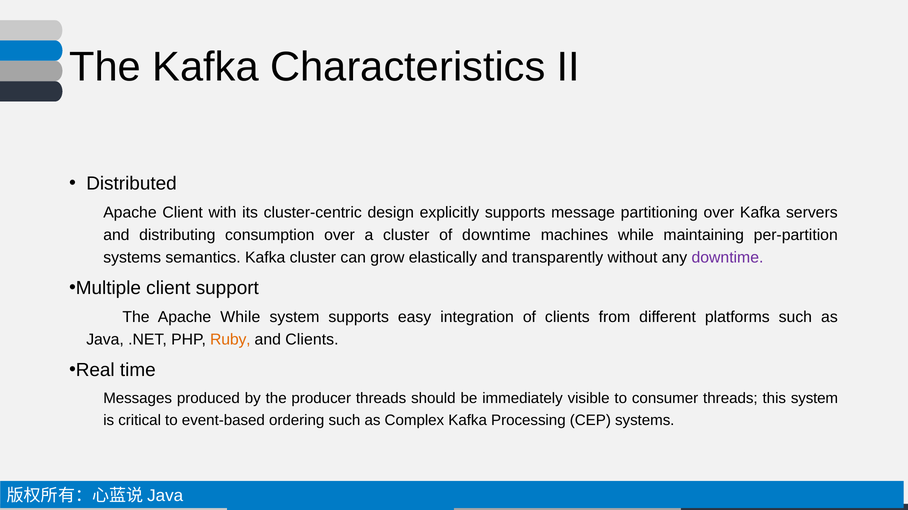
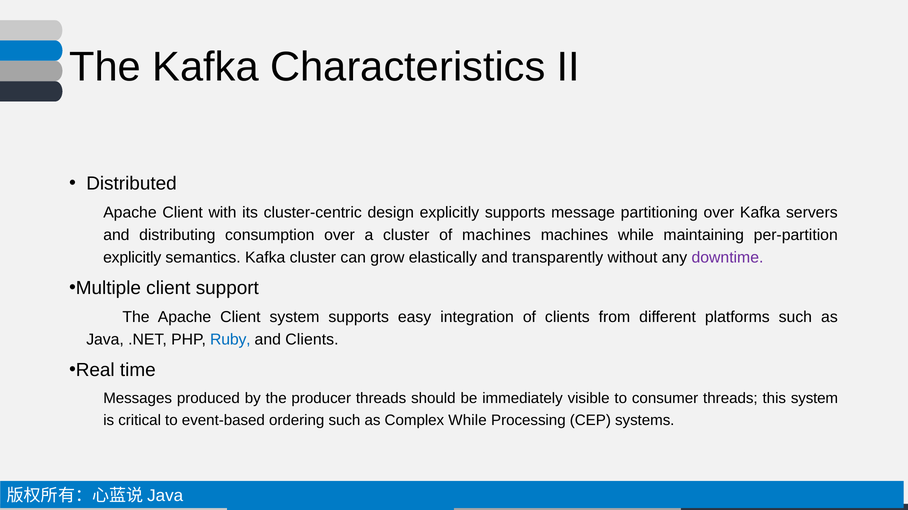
of downtime: downtime -> machines (496, 235)
systems: systems -> explicitly (132, 258)
The Apache While: While -> Client (240, 318)
Ruby colour: orange -> blue (230, 340)
Complex Kafka: Kafka -> While (468, 421)
